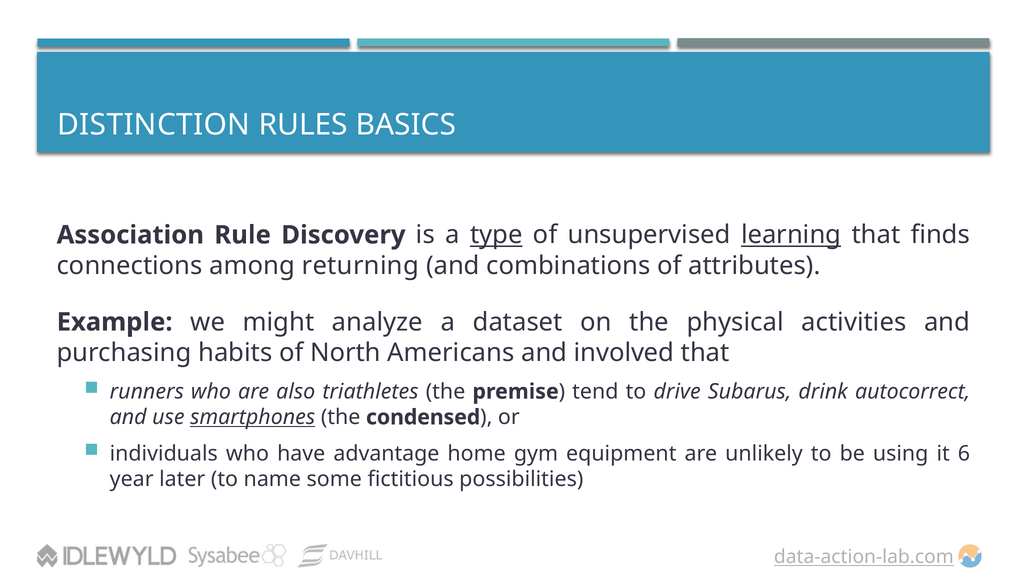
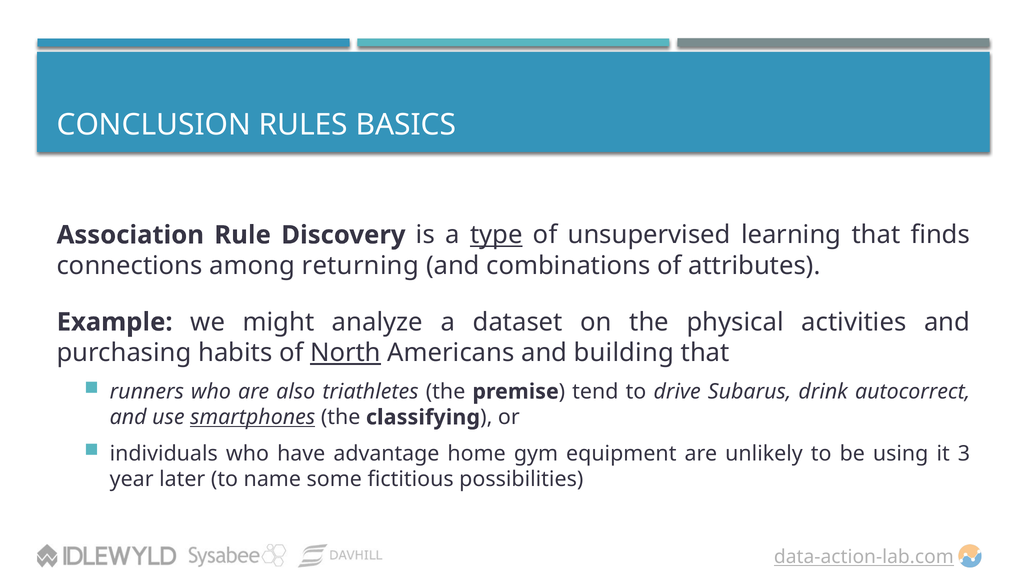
DISTINCTION: DISTINCTION -> CONCLUSION (154, 125)
learning underline: present -> none (791, 235)
North underline: none -> present (345, 353)
involved: involved -> building (624, 353)
condensed: condensed -> classifying (423, 417)
6: 6 -> 3 (964, 453)
